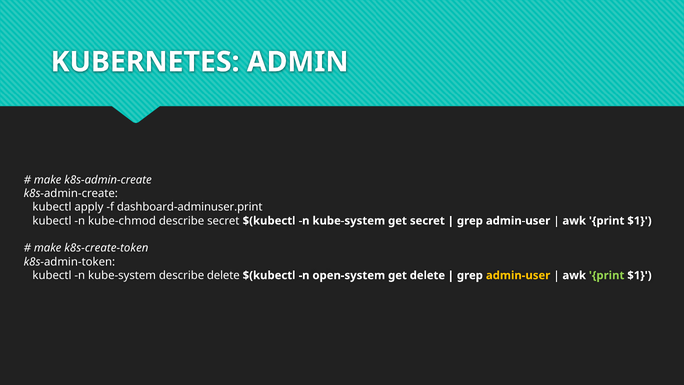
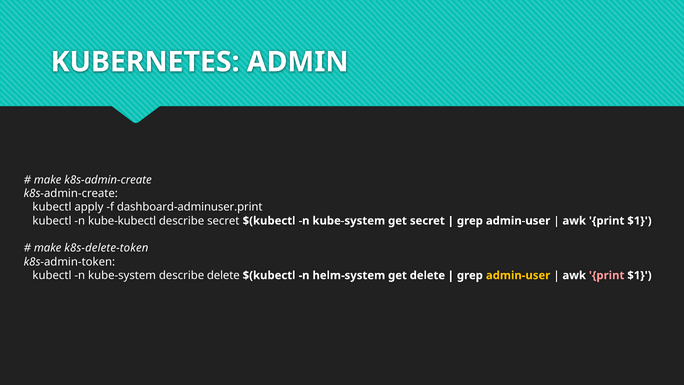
kube-chmod: kube-chmod -> kube-kubectl (122, 221)
k8s-create-token: k8s-create-token -> k8s-delete-token (106, 248)
open-system: open-system -> helm-system (349, 275)
print colour: light green -> pink (607, 275)
